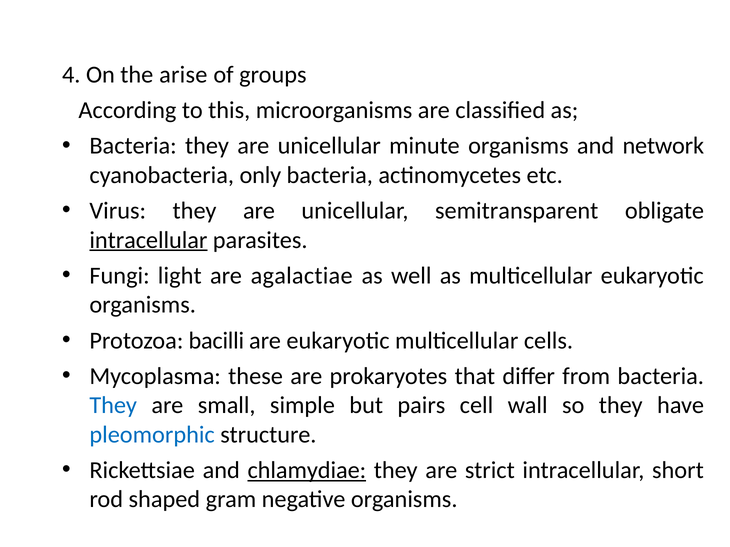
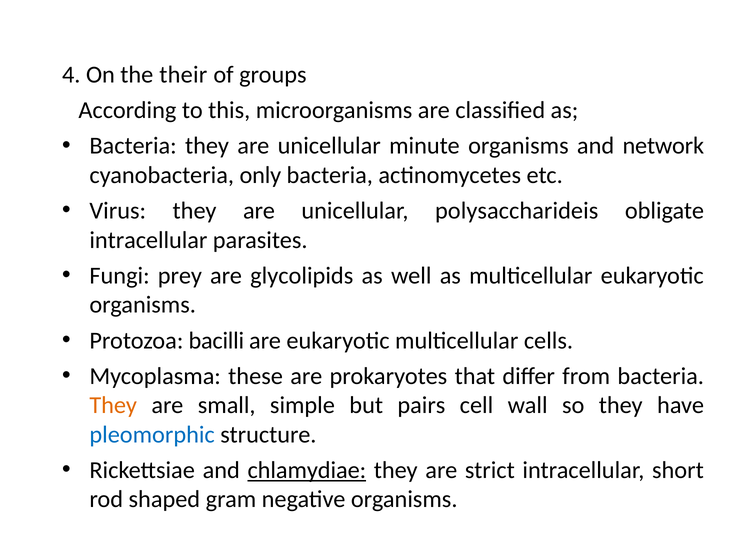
arise: arise -> their (183, 75)
semitransparent: semitransparent -> polysaccharideis (517, 211)
intracellular underline: present -> none (148, 240)
light: light -> prey (180, 276)
agalactiae: agalactiae -> glycolipids (302, 276)
They colour: blue -> orange (113, 406)
